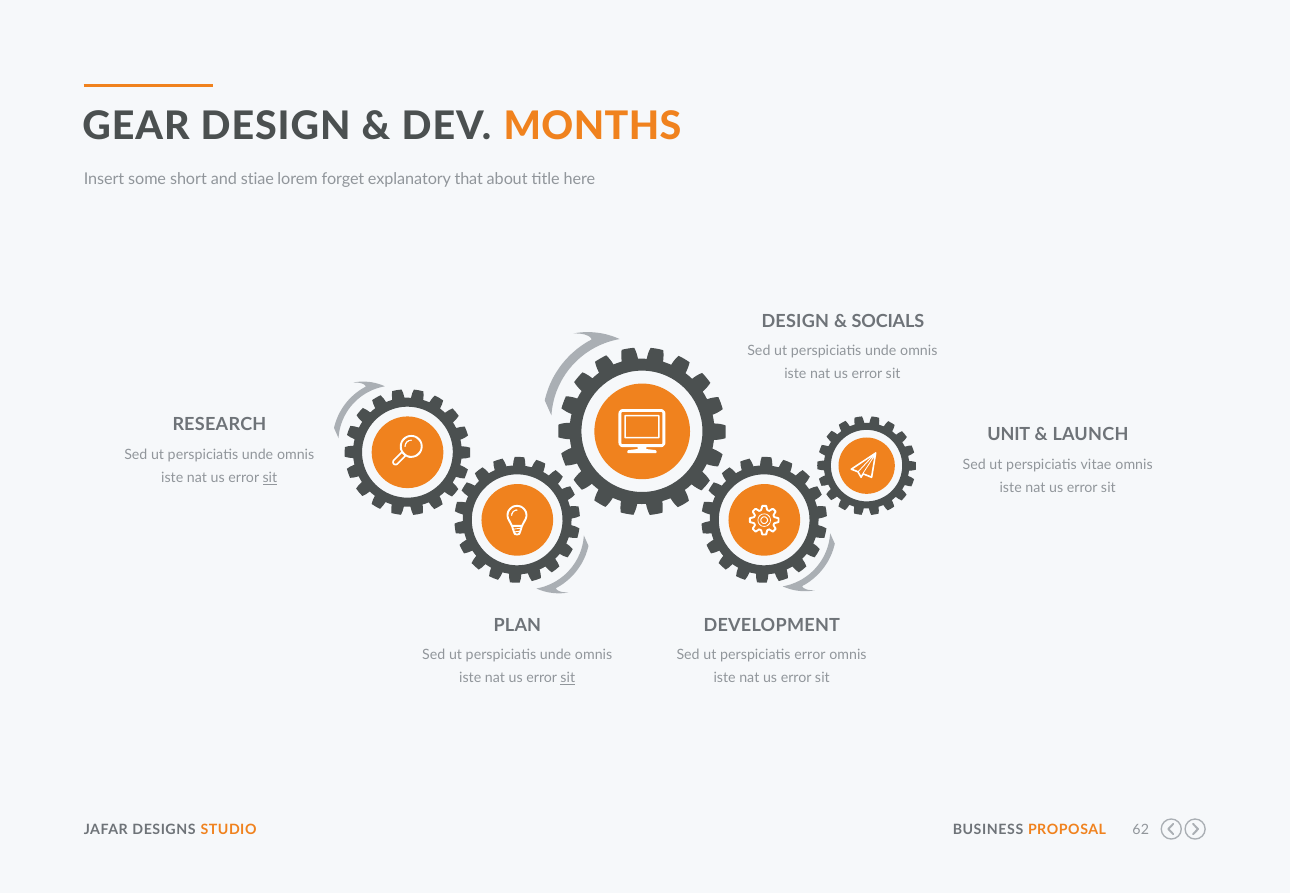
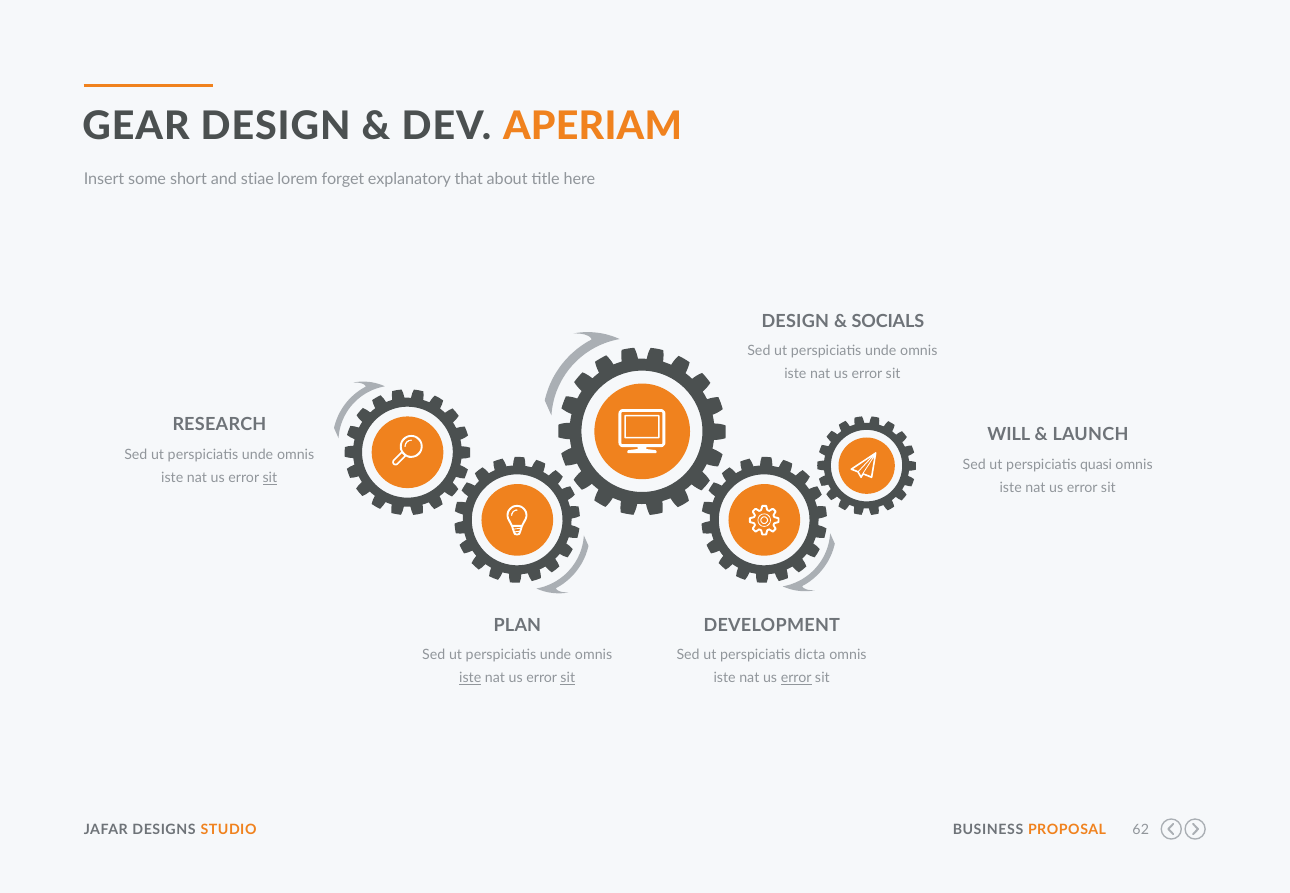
MONTHS: MONTHS -> APERIAM (593, 126)
UNIT: UNIT -> WILL (1009, 435)
vitae: vitae -> quasi (1096, 465)
perspiciatis error: error -> dicta (810, 655)
iste underline: none -> present (470, 678)
error underline: none -> present (796, 678)
